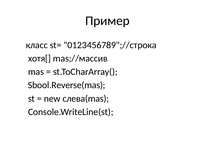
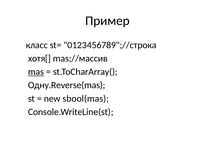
mas underline: none -> present (36, 72)
Sbool.Reverse(mas: Sbool.Reverse(mas -> Одну.Reverse(mas (67, 85)
слева(mas: слева(mas -> sbool(mas (86, 99)
